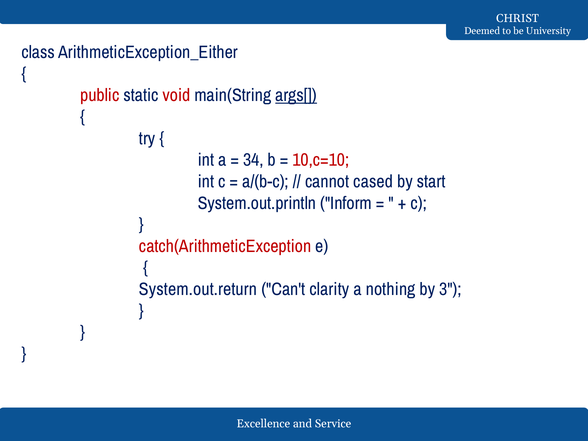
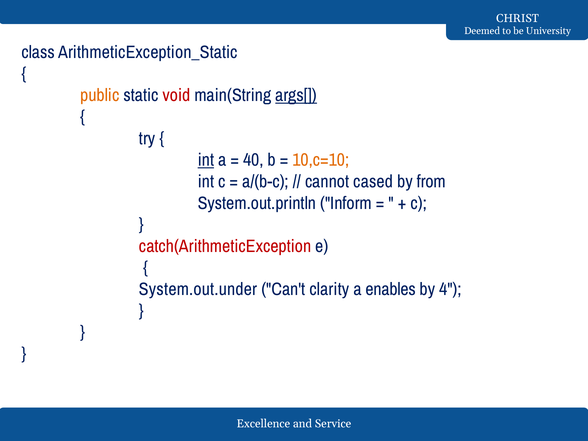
ArithmeticException_Either: ArithmeticException_Either -> ArithmeticException_Static (148, 52)
public colour: red -> orange (100, 95)
int underline: none -> present (206, 160)
34: 34 -> 40 (253, 160)
10,c=10 colour: red -> orange (321, 160)
start: start -> from (431, 182)
System.out.return: System.out.return -> System.out.under (198, 289)
nothing: nothing -> enables (391, 289)
3: 3 -> 4 (450, 289)
